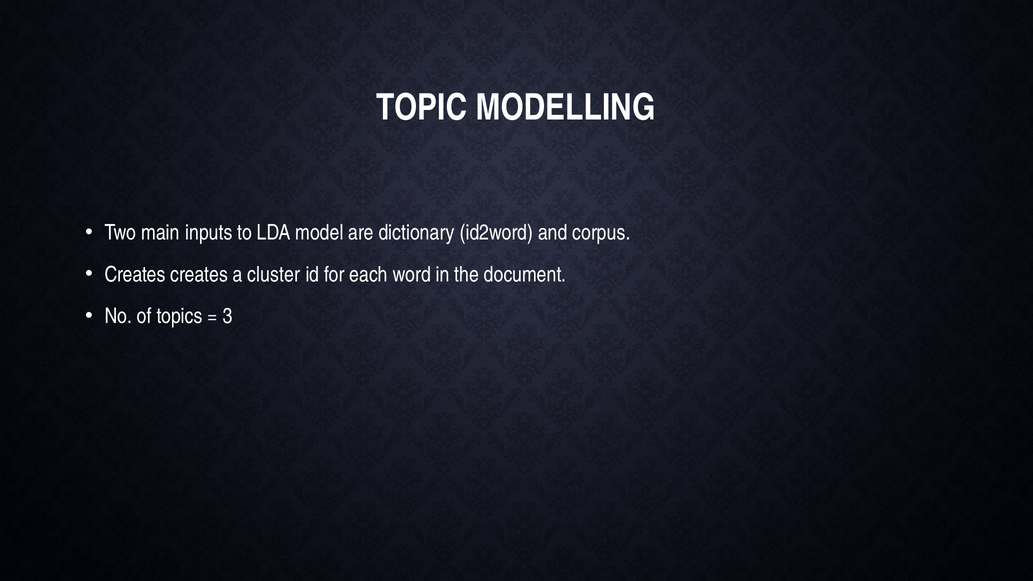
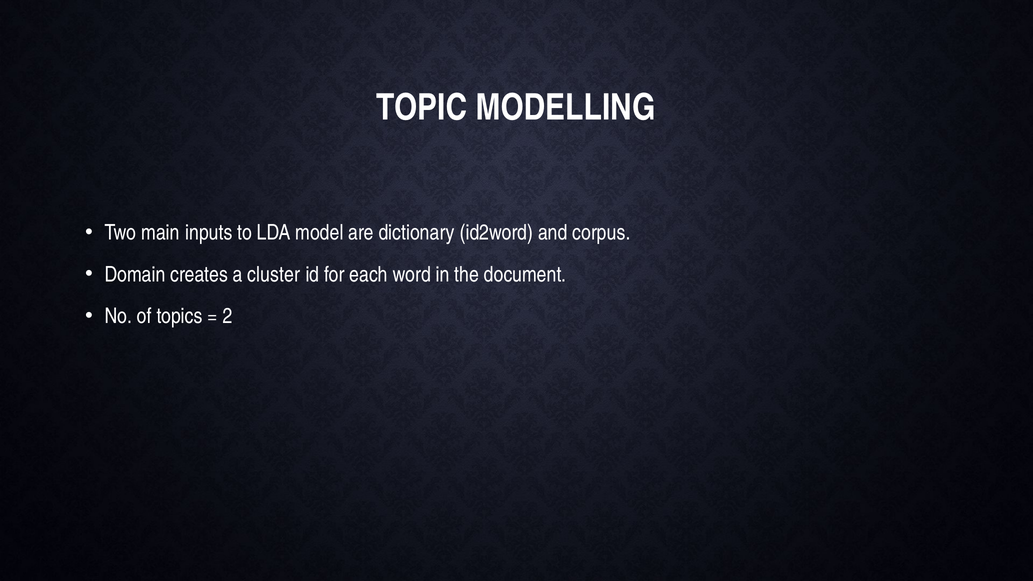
Creates: Creates -> Domain (135, 275)
3: 3 -> 2 (228, 316)
